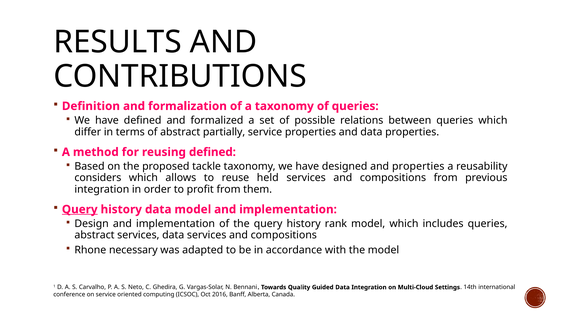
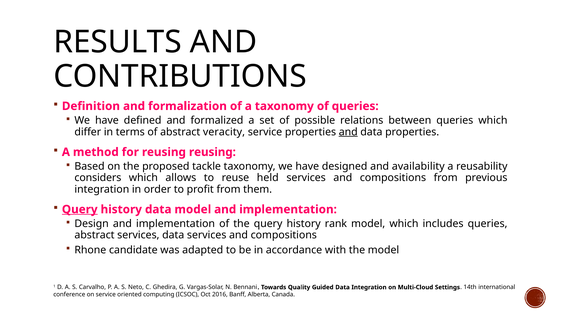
partially: partially -> veracity (224, 132)
and underline: none -> present (348, 132)
reusing defined: defined -> reusing (212, 152)
and properties: properties -> availability (418, 166)
necessary: necessary -> candidate (133, 250)
